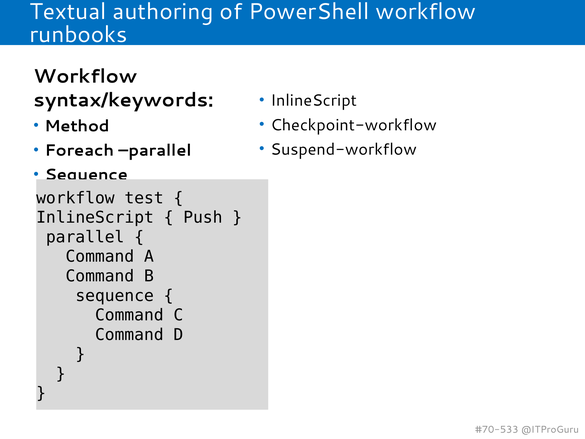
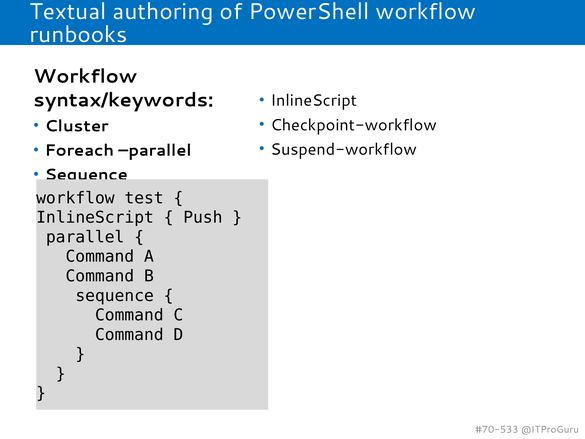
Method: Method -> Cluster (77, 126)
